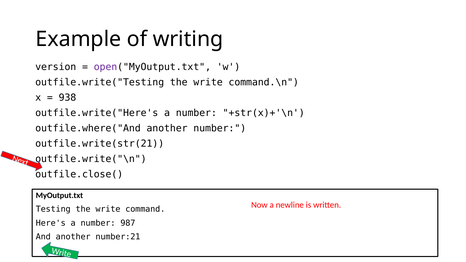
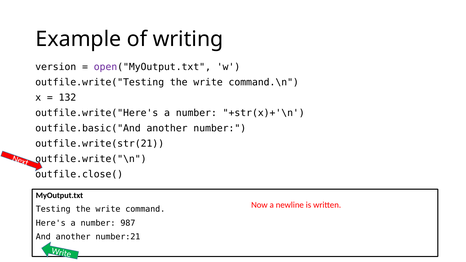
938: 938 -> 132 (67, 98)
outfile.where("And: outfile.where("And -> outfile.basic("And (88, 128)
